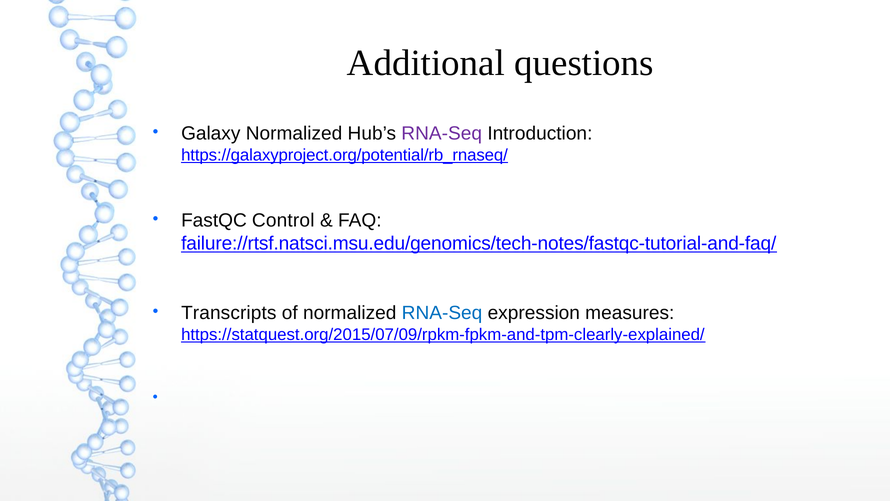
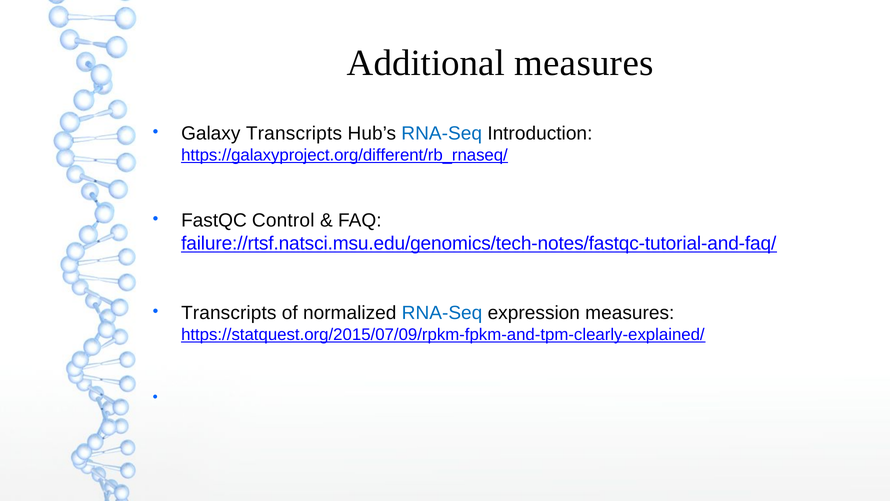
Additional questions: questions -> measures (584, 63)
Galaxy Normalized: Normalized -> Transcripts (294, 134)
RNA-Seq colour: purple -> blue (442, 134)
https://galaxyproject.org/potential/rb_rnaseq/: https://galaxyproject.org/potential/rb_rnaseq/ -> https://galaxyproject.org/different/rb_rnaseq/ (344, 155)
